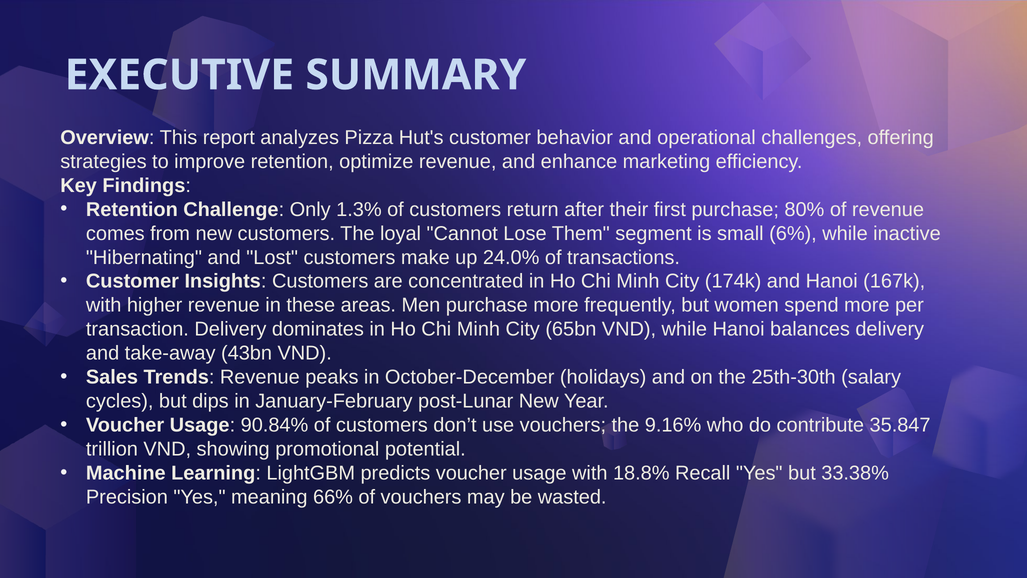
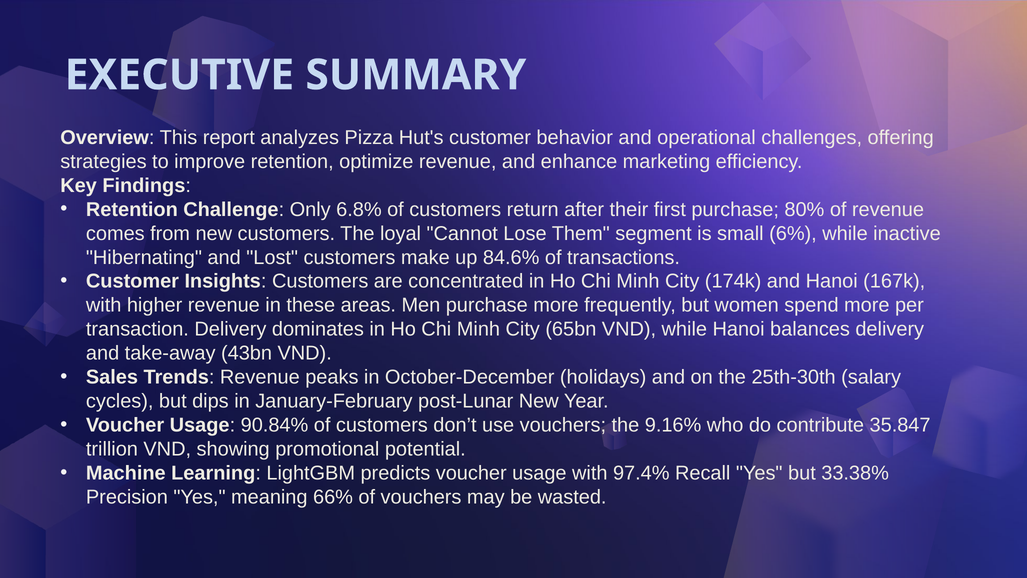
1.3%: 1.3% -> 6.8% (359, 209)
24.0%: 24.0% -> 84.6% (511, 257)
18.8%: 18.8% -> 97.4% (641, 473)
